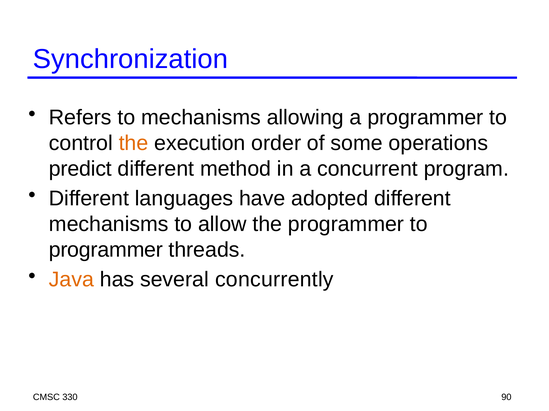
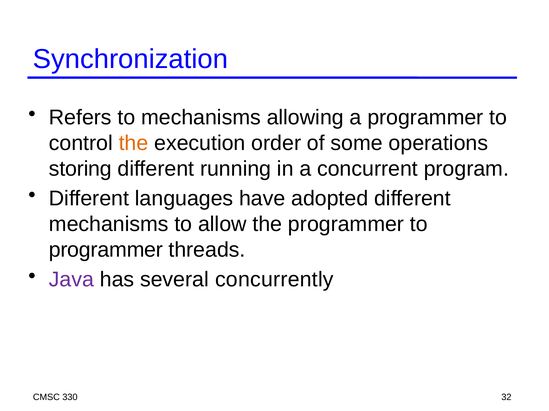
predict: predict -> storing (80, 169)
method: method -> running (236, 169)
Java colour: orange -> purple (71, 280)
90: 90 -> 32 (506, 398)
